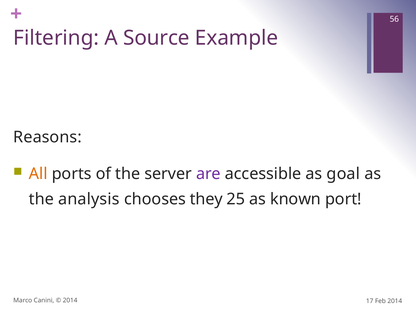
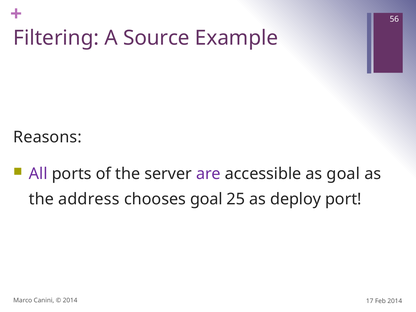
All colour: orange -> purple (38, 174)
analysis: analysis -> address (89, 199)
chooses they: they -> goal (206, 199)
known: known -> deploy (296, 199)
